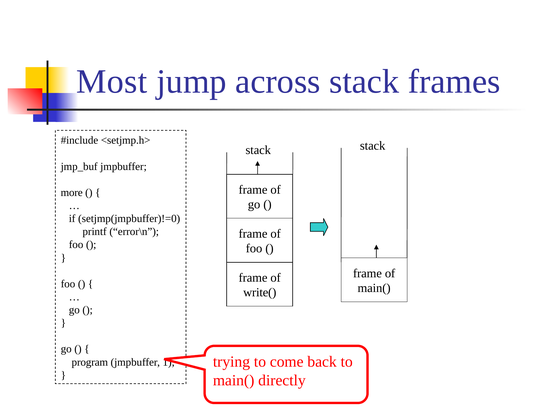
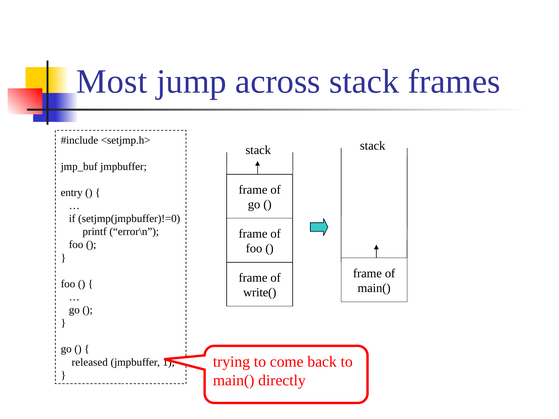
more: more -> entry (72, 193)
program: program -> released (90, 362)
